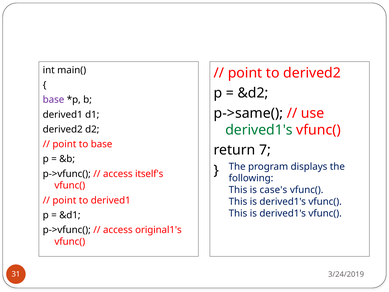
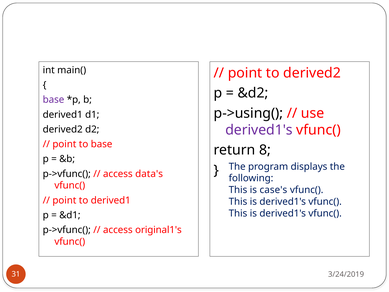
p->same(: p->same( -> p->using( (248, 113)
derived1's colour: green -> purple (259, 130)
7: 7 -> 8 (265, 150)
itself's: itself's -> data's (149, 174)
